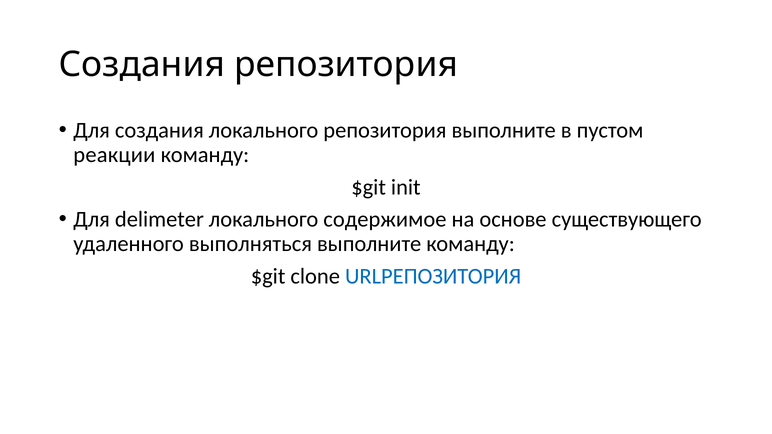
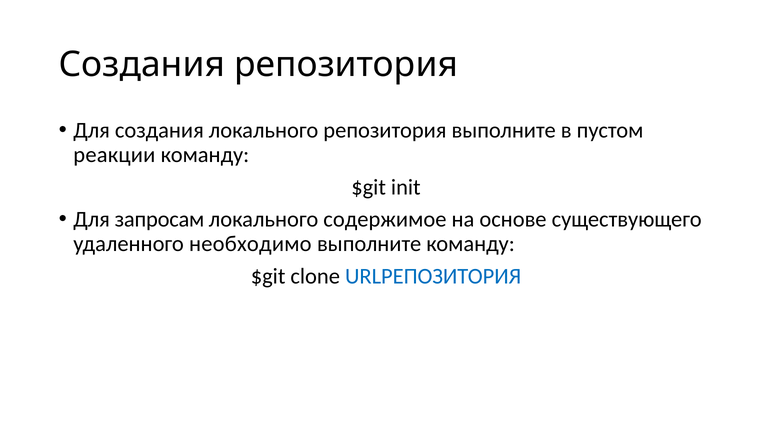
delimeter: delimeter -> запросам (160, 220)
выполняться: выполняться -> необходимо (250, 244)
